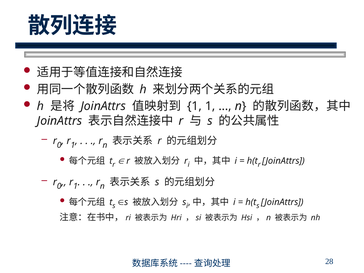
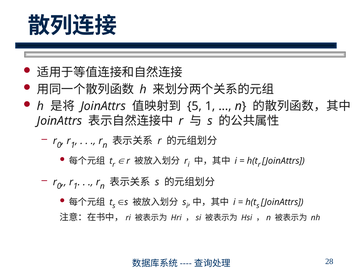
1: 1 -> 5 (194, 106)
